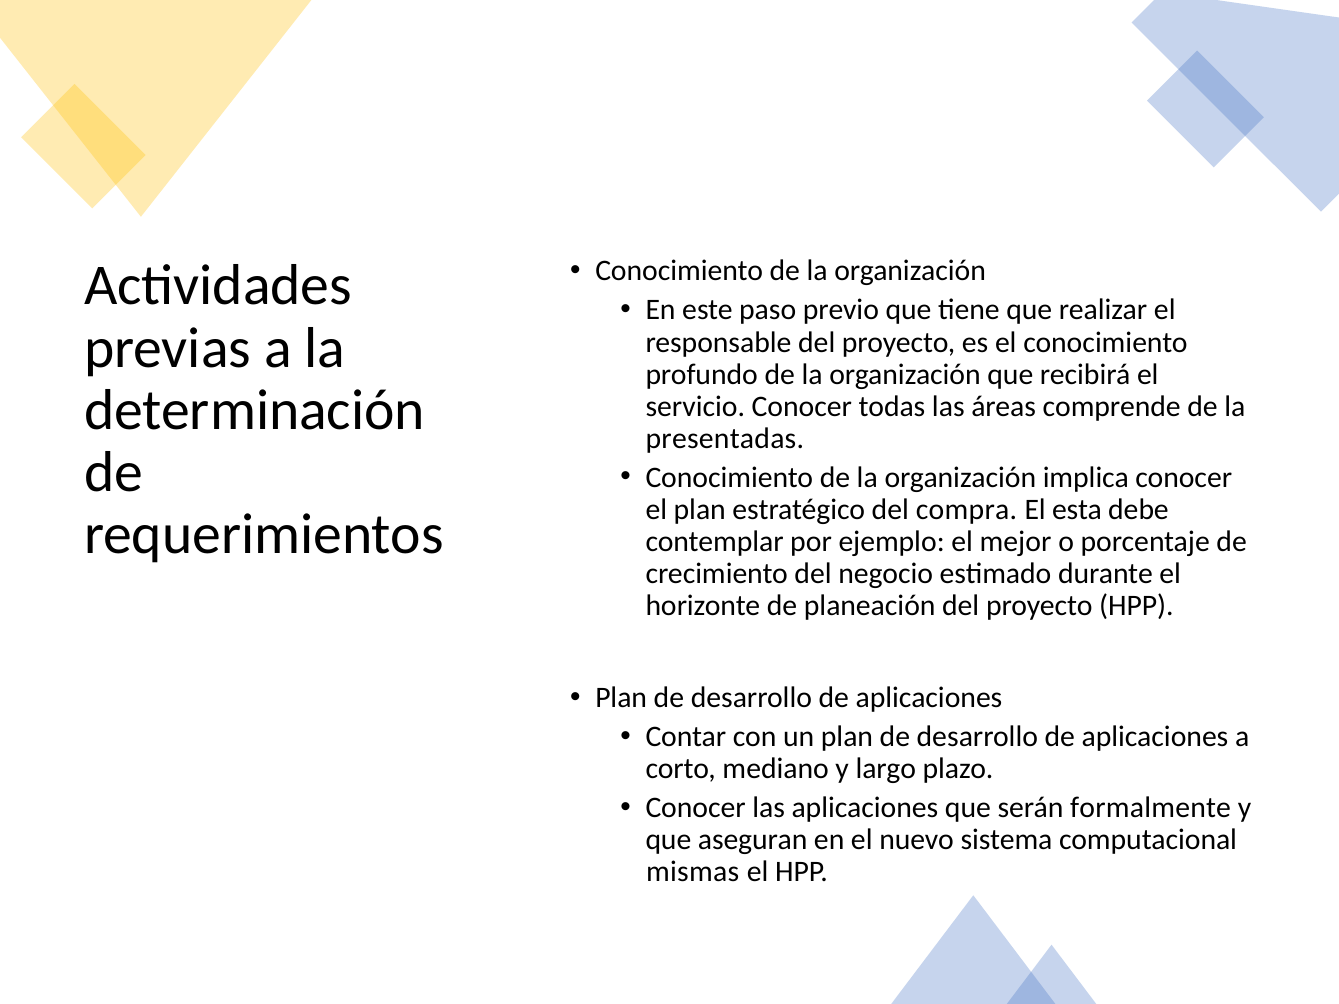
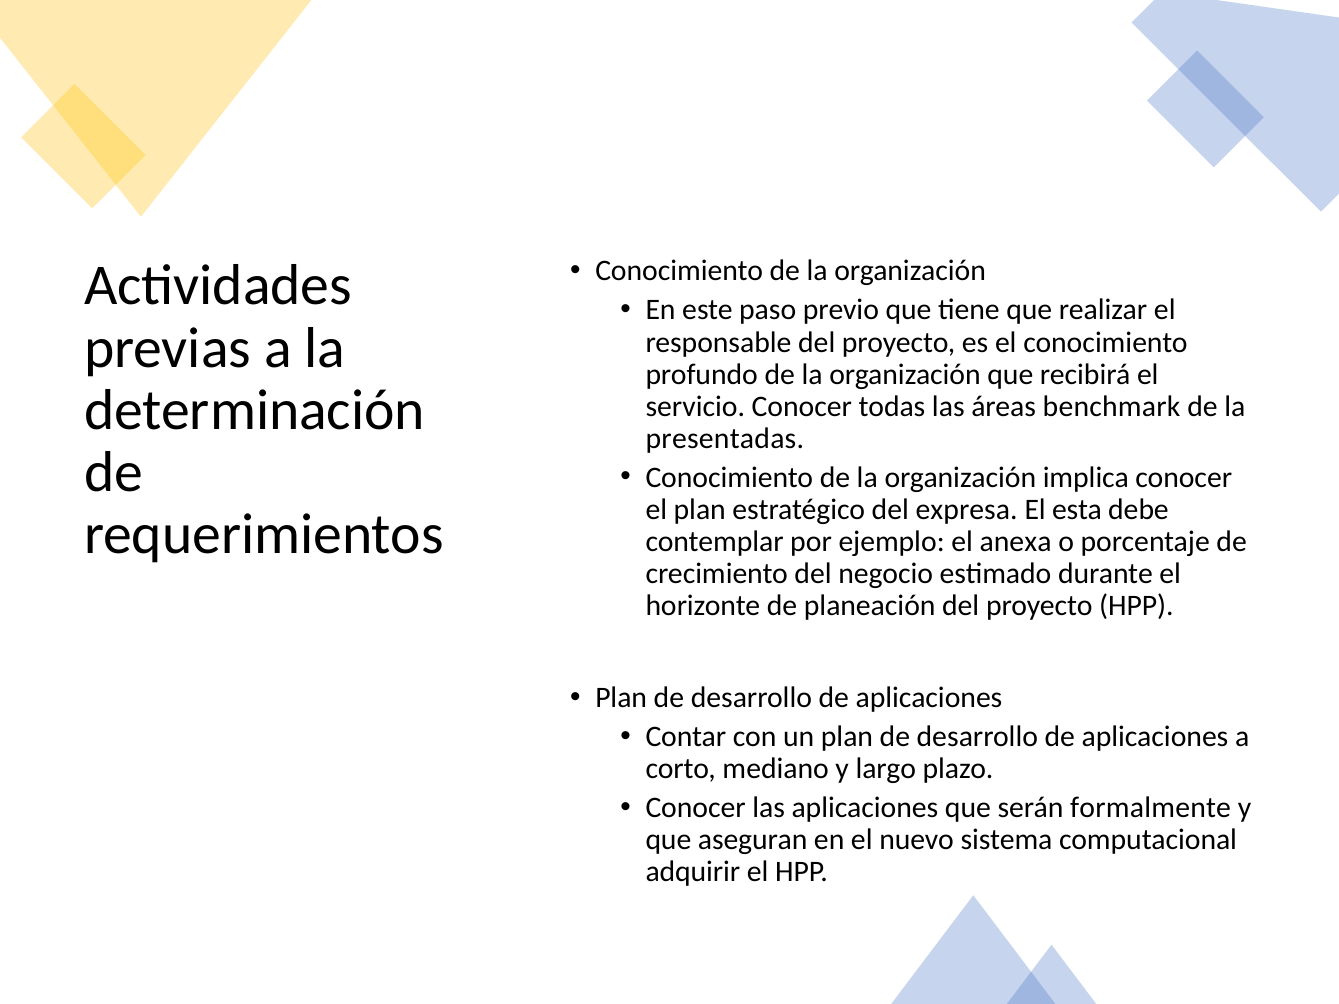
comprende: comprende -> benchmark (1112, 406)
compra: compra -> expresa (967, 509)
mejor: mejor -> anexa (1016, 542)
mismas: mismas -> adquirir (693, 872)
